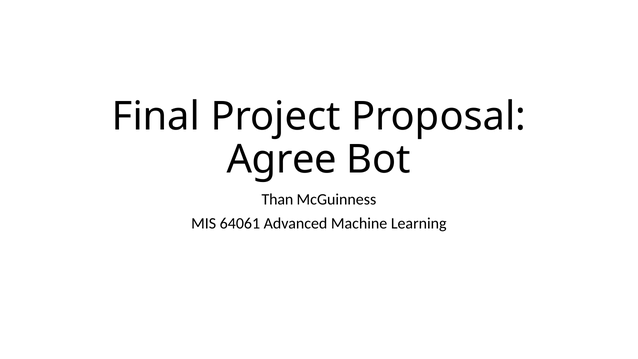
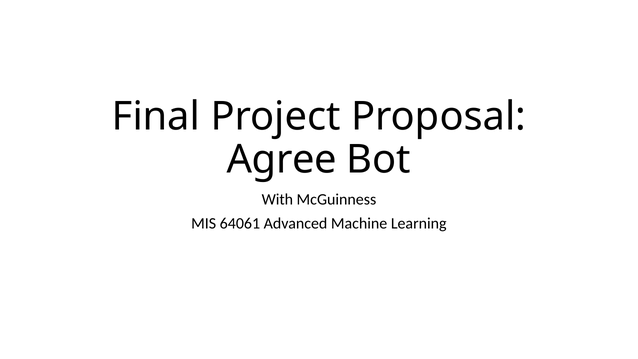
Than: Than -> With (277, 199)
